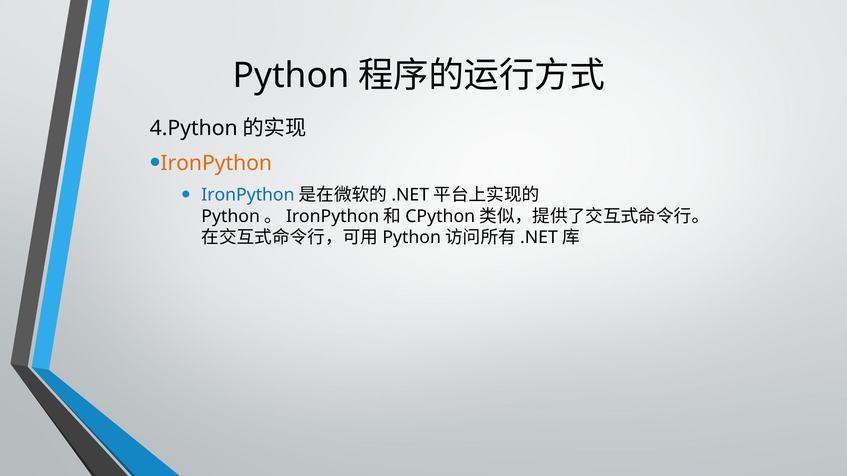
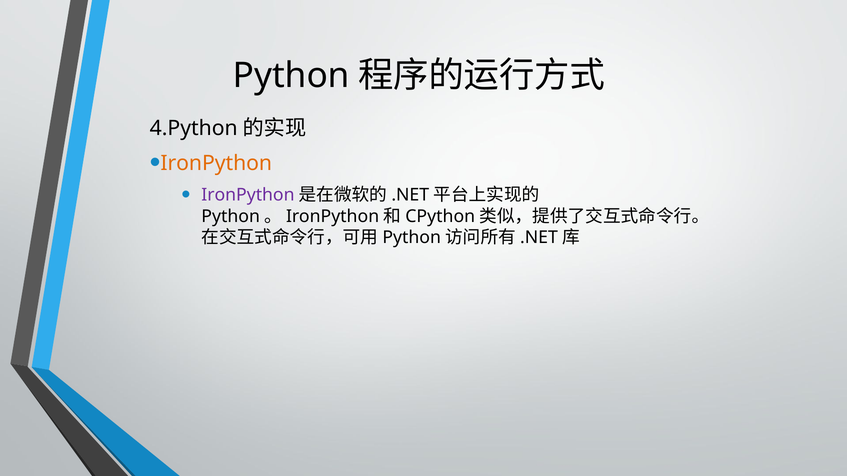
IronPython colour: blue -> purple (248, 195)
